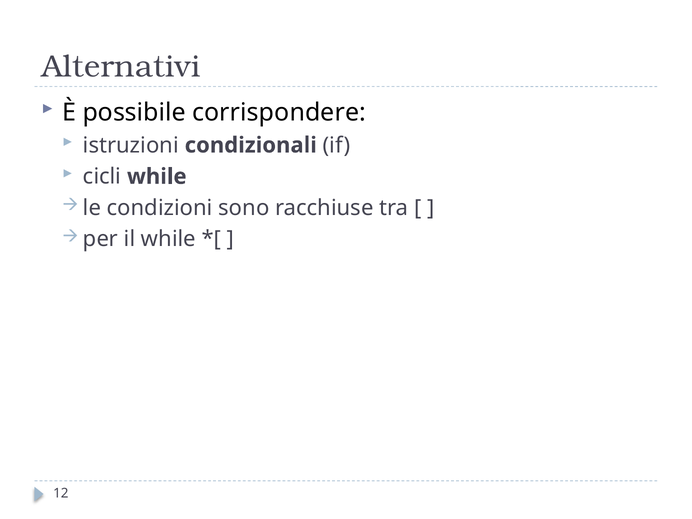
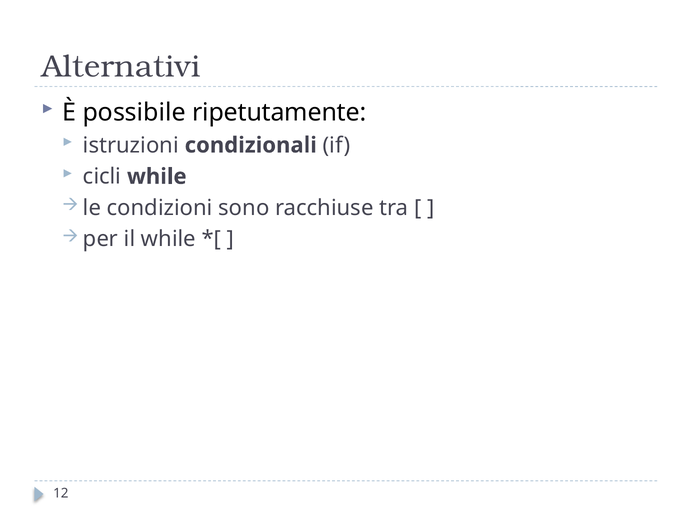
corrispondere: corrispondere -> ripetutamente (279, 112)
